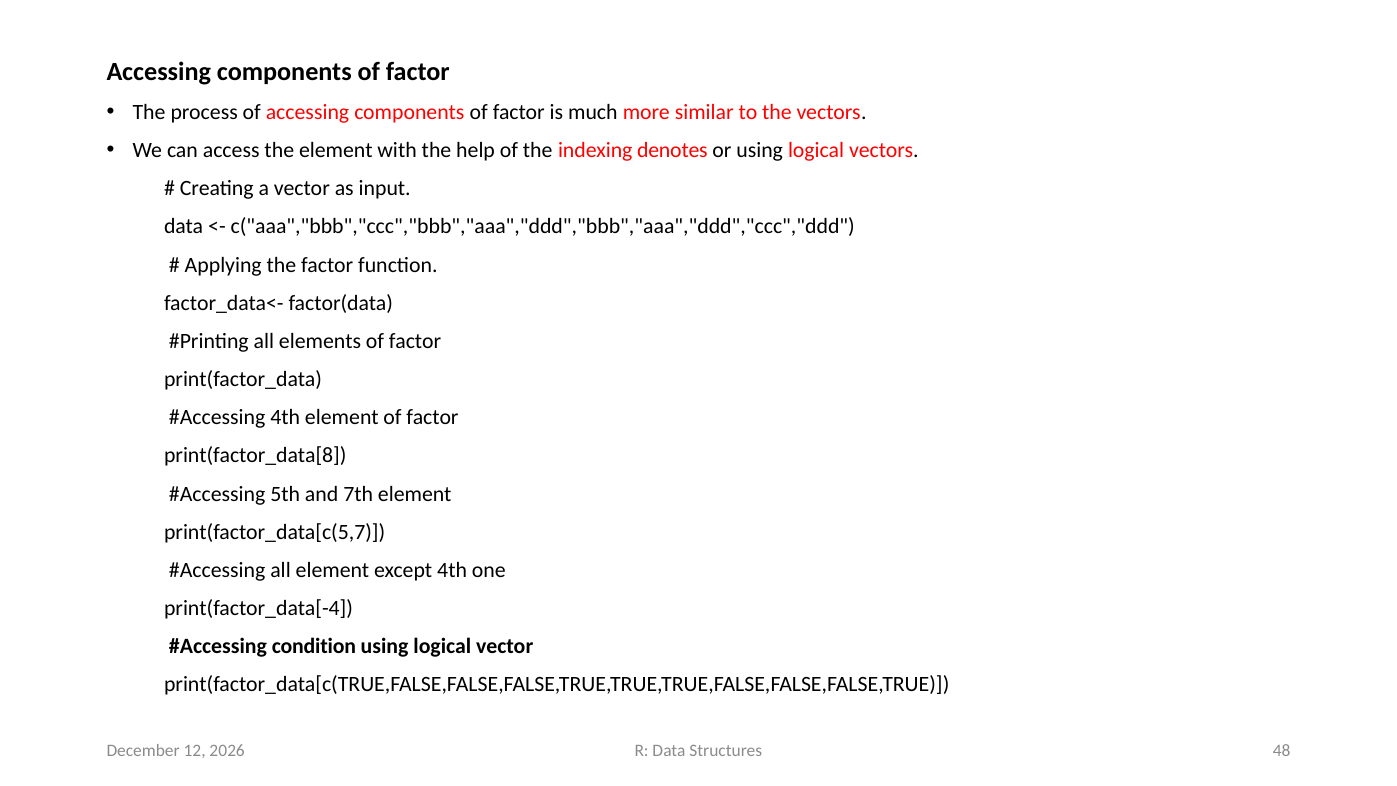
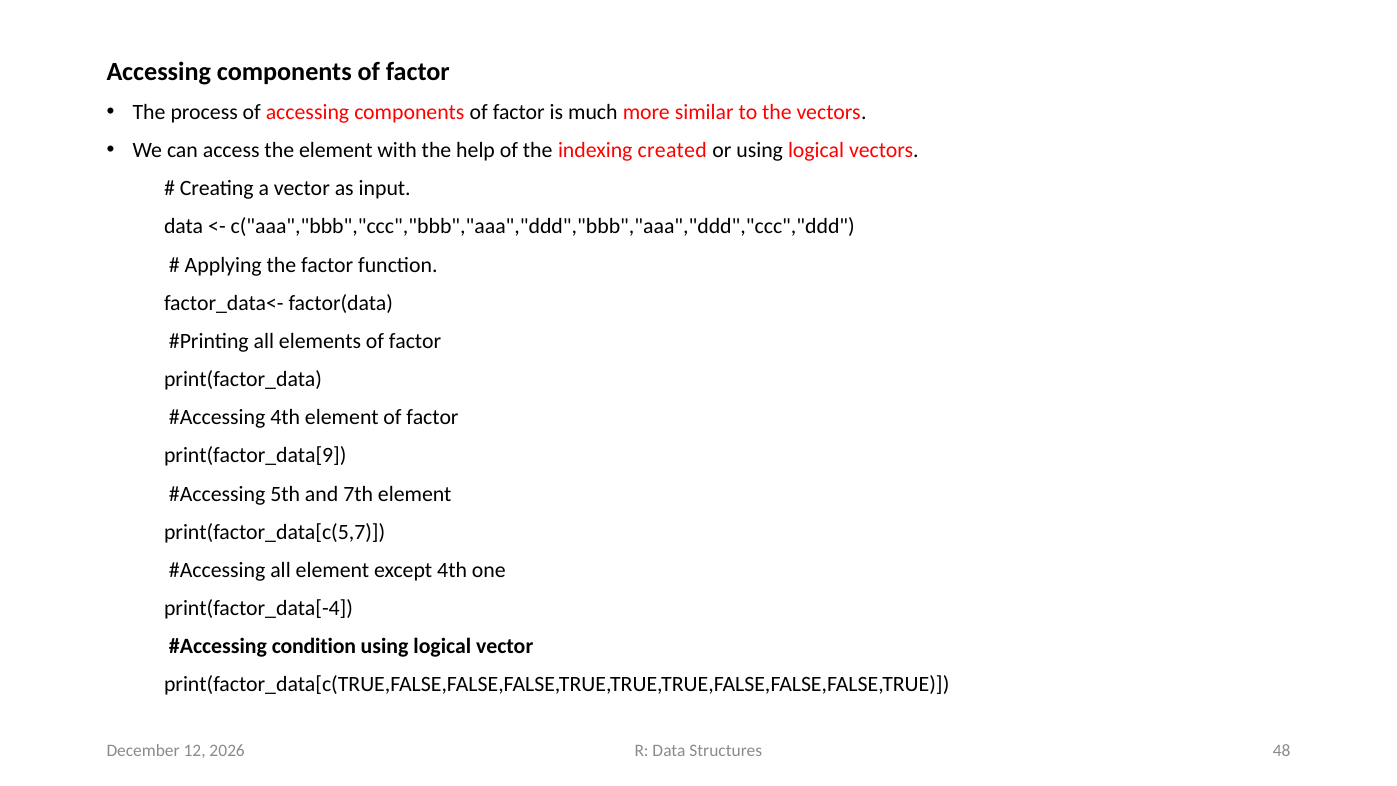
denotes: denotes -> created (672, 150)
print(factor_data[8: print(factor_data[8 -> print(factor_data[9 (255, 456)
